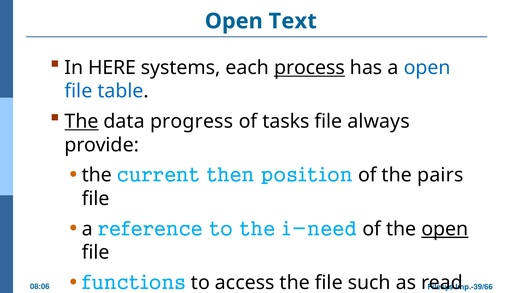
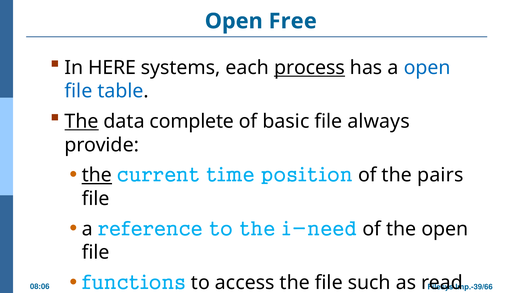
Text: Text -> Free (293, 21)
progress: progress -> complete (192, 122)
tasks: tasks -> basic (286, 122)
the underline: none -> present (97, 176)
then: then -> time (230, 176)
open underline: present -> none (445, 229)
